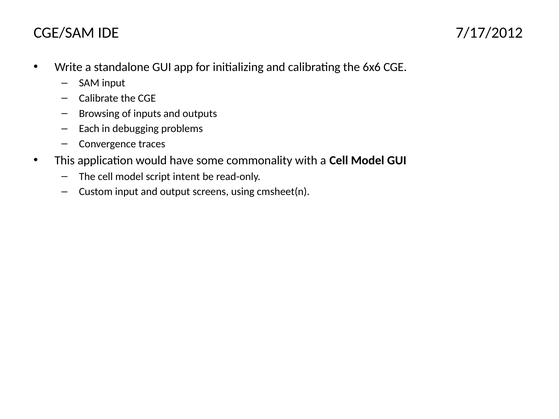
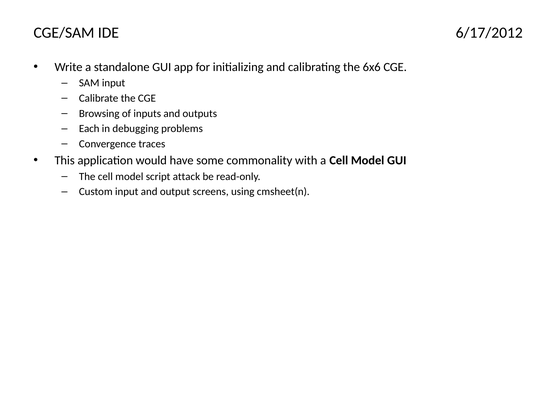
7/17/2012: 7/17/2012 -> 6/17/2012 (489, 33)
intent: intent -> attack (186, 177)
